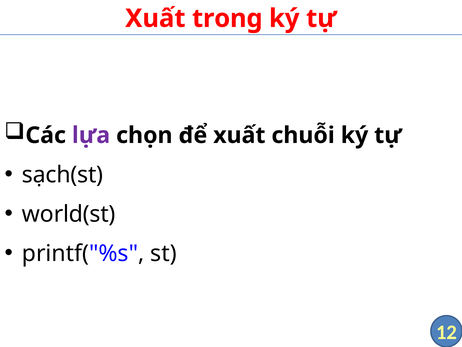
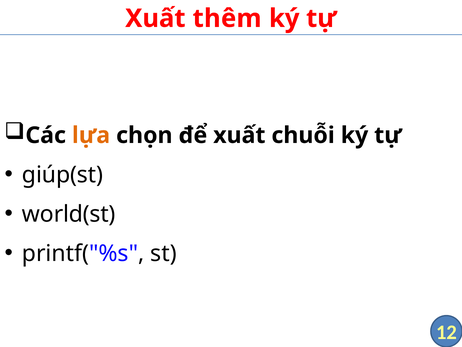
trong: trong -> thêm (227, 18)
lựa colour: purple -> orange (91, 135)
sạch(st: sạch(st -> giúp(st (63, 174)
